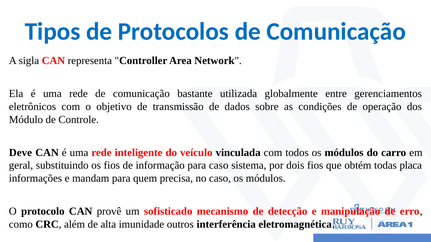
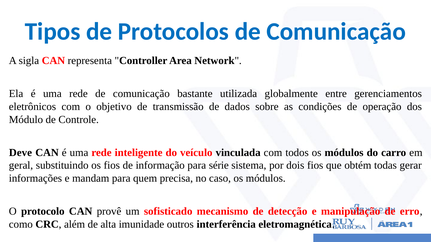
para caso: caso -> série (219, 166)
placa: placa -> gerar (411, 166)
